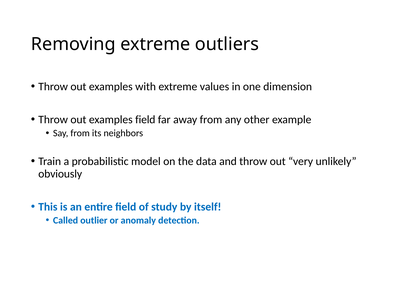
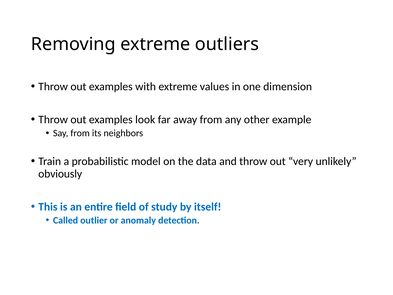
examples field: field -> look (145, 120)
